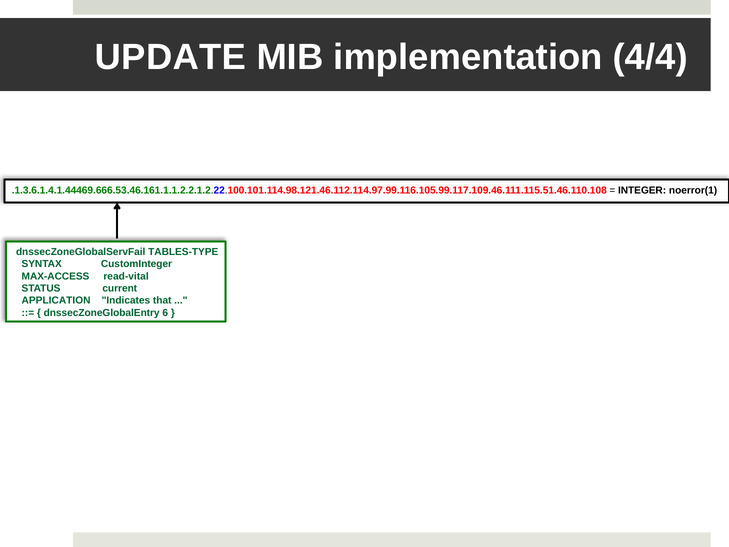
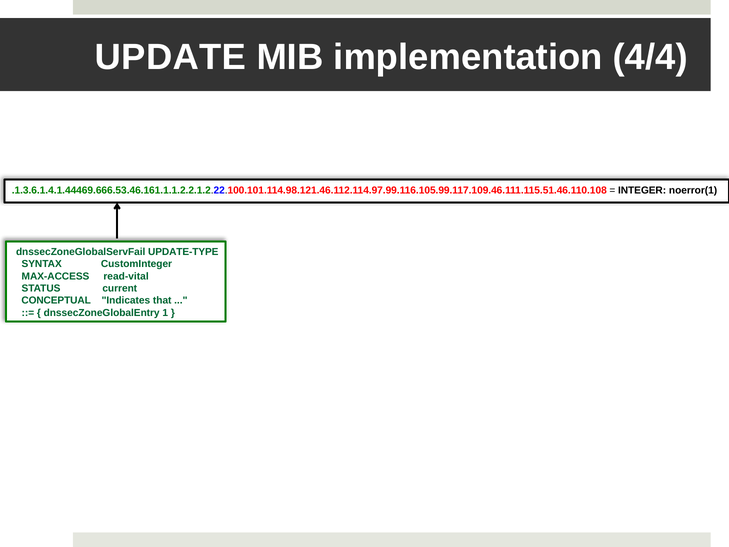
TABLES-TYPE: TABLES-TYPE -> UPDATE-TYPE (183, 252)
APPLICATION: APPLICATION -> CONCEPTUAL (56, 300)
6: 6 -> 1 (165, 313)
